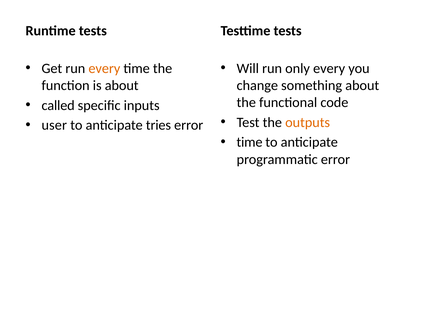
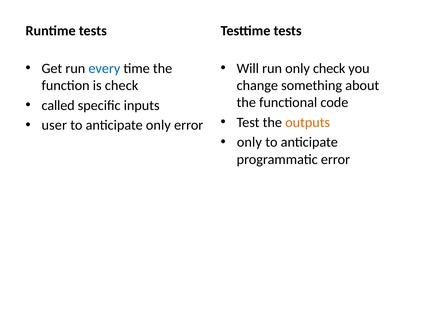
every colour: orange -> blue (104, 68)
only every: every -> check (329, 68)
is about: about -> check (122, 85)
anticipate tries: tries -> only (158, 125)
time: time -> only (249, 142)
